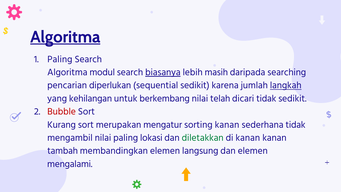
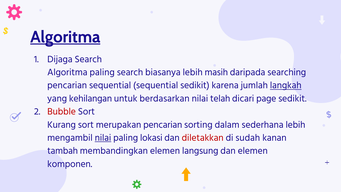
Paling: Paling -> Dijaga (60, 59)
Algoritma modul: modul -> paling (102, 72)
biasanya underline: present -> none (163, 72)
pencarian diperlukan: diperlukan -> sequential (110, 85)
berkembang: berkembang -> berdasarkan (165, 98)
dicari tidak: tidak -> page (266, 98)
merupakan mengatur: mengatur -> pencarian (163, 125)
sorting kanan: kanan -> dalam (227, 125)
sederhana tidak: tidak -> lebih (295, 125)
nilai underline: none -> present (103, 138)
diletakkan colour: green -> red (203, 138)
di kanan: kanan -> sudah (248, 138)
mengalami: mengalami -> komponen (70, 164)
